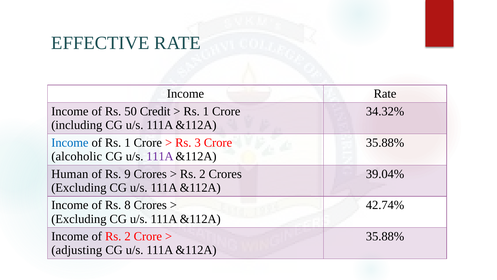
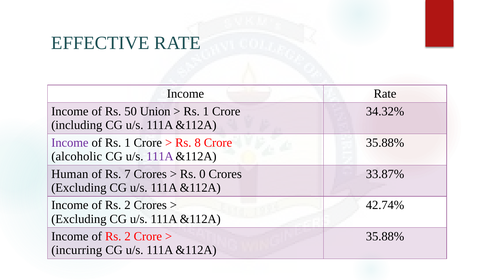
Credit: Credit -> Union (155, 111)
Income colour: blue -> purple (70, 142)
3: 3 -> 8 (198, 142)
9: 9 -> 7 (127, 174)
2: 2 -> 0 (202, 174)
39.04%: 39.04% -> 33.87% (385, 174)
8: 8 -> 2 (127, 205)
adjusting: adjusting -> incurring (77, 250)
